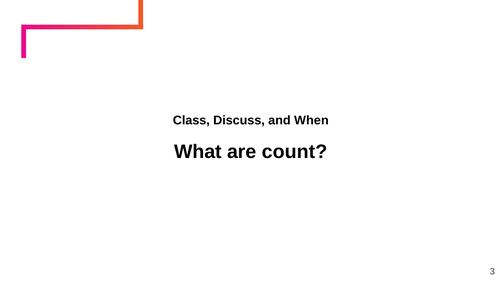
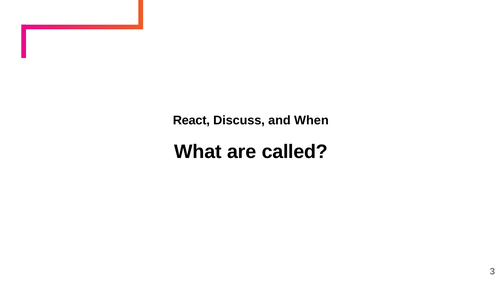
Class: Class -> React (191, 120)
count: count -> called (295, 152)
